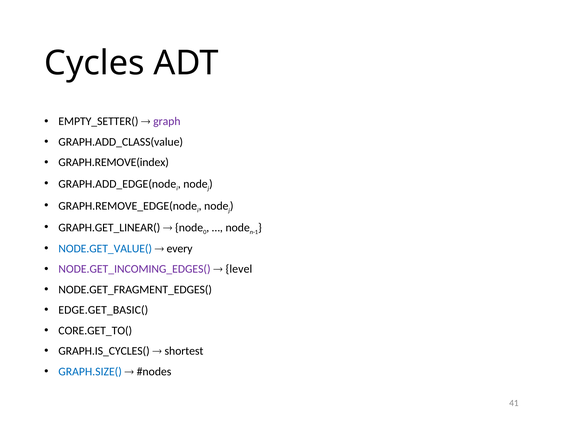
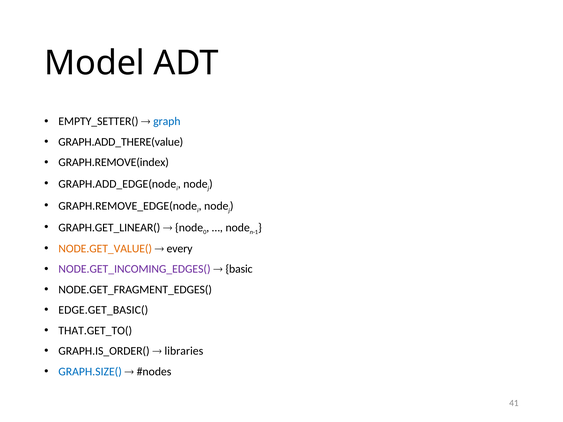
Cycles: Cycles -> Model (95, 63)
graph colour: purple -> blue (167, 121)
GRAPH.ADD_CLASS(value: GRAPH.ADD_CLASS(value -> GRAPH.ADD_THERE(value (121, 142)
NODE.GET_VALUE( colour: blue -> orange (105, 249)
level: level -> basic (239, 269)
CORE.GET_TO(: CORE.GET_TO( -> THAT.GET_TO( (95, 331)
GRAPH.IS_CYCLES(: GRAPH.IS_CYCLES( -> GRAPH.IS_ORDER( (104, 351)
shortest: shortest -> libraries (184, 351)
